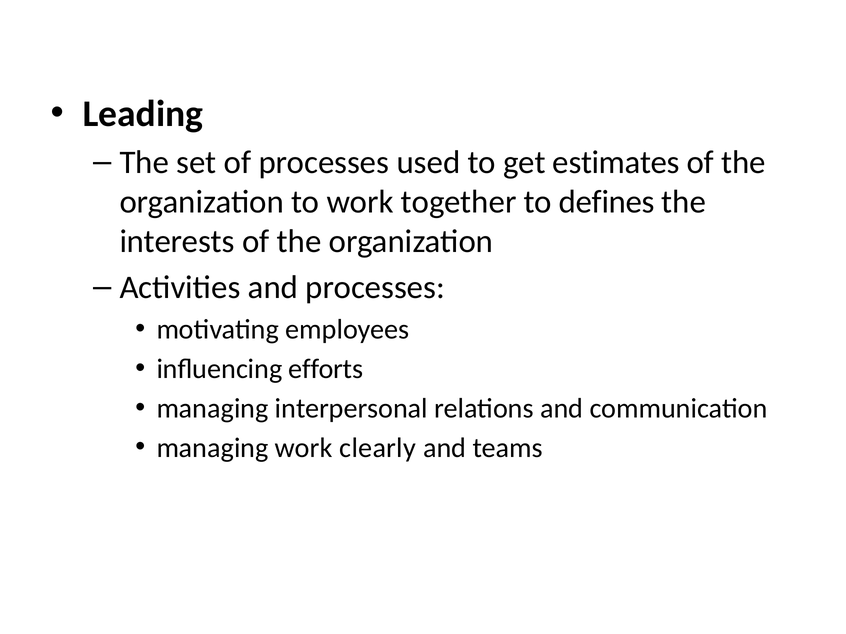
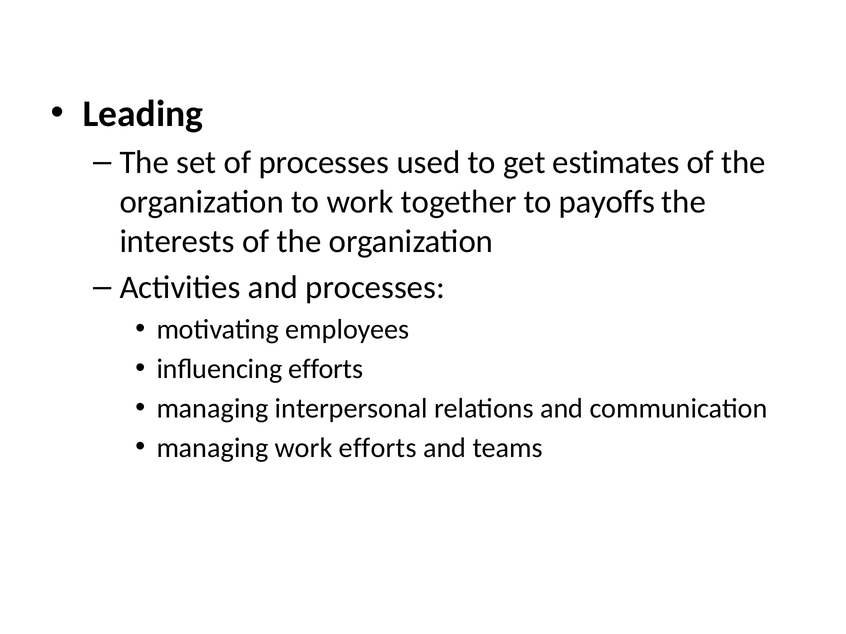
defines: defines -> payoffs (607, 202)
work clearly: clearly -> efforts (378, 448)
